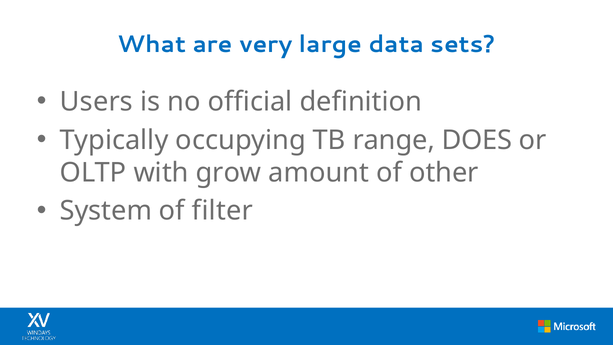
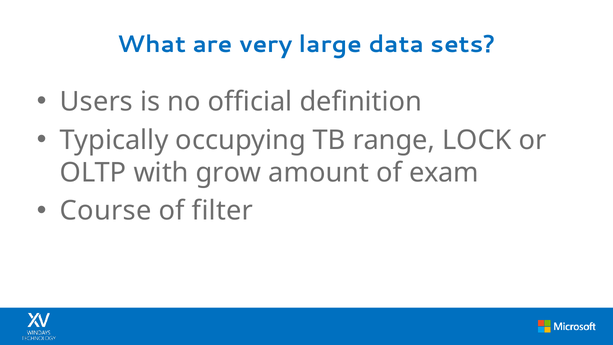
DOES: DOES -> LOCK (477, 140)
other: other -> exam (444, 173)
System: System -> Course (106, 211)
